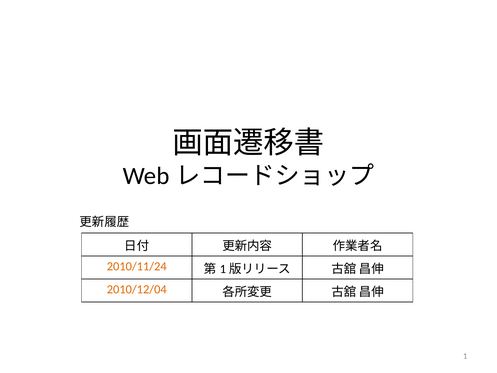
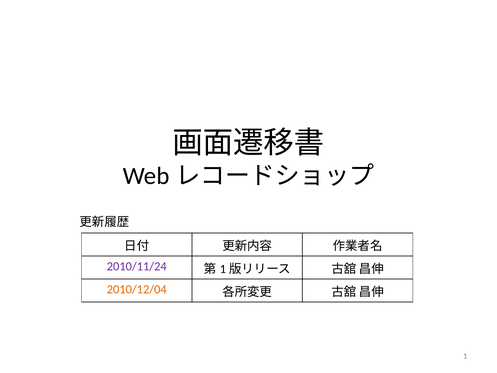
2010/11/24 colour: orange -> purple (137, 266)
